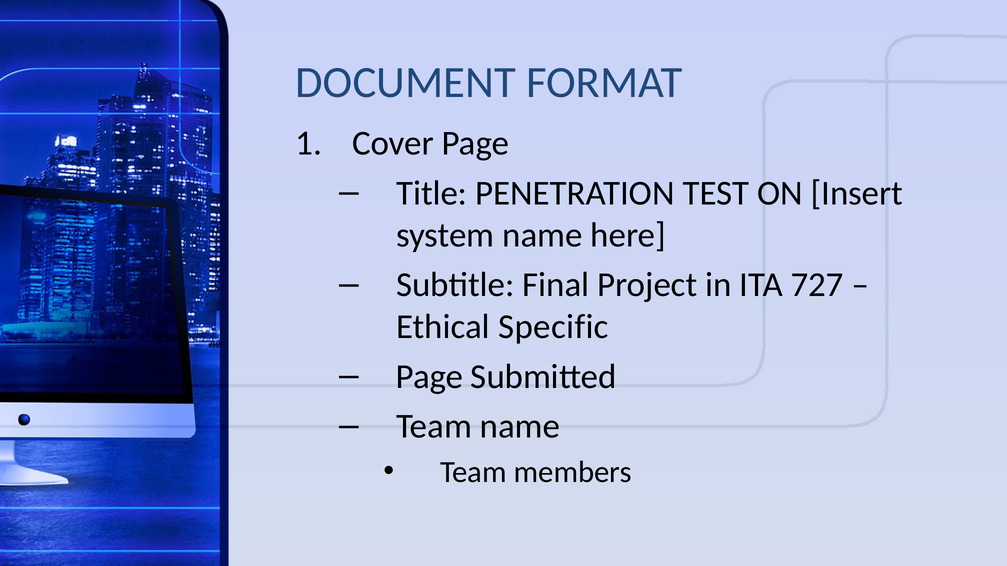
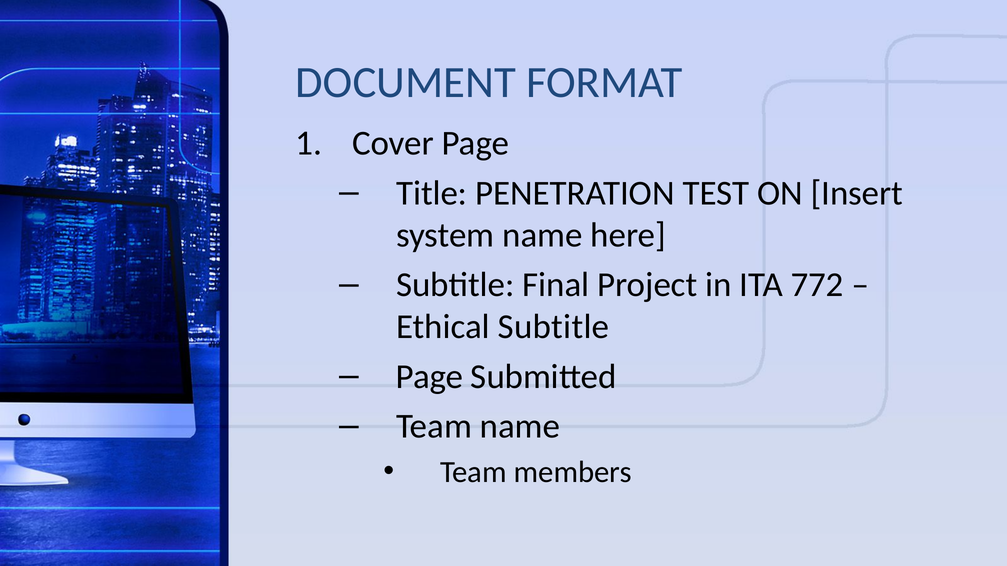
727: 727 -> 772 (817, 285)
Ethical Specific: Specific -> Subtitle (554, 327)
